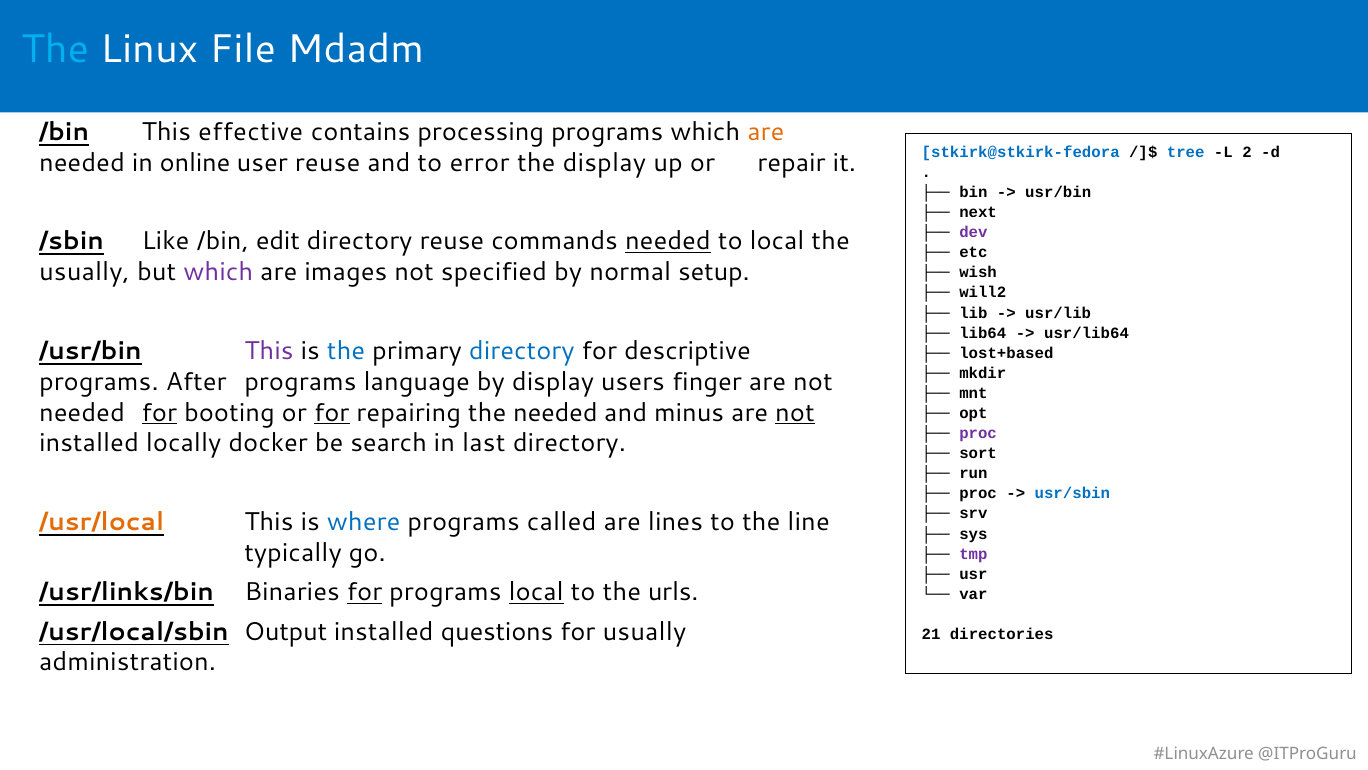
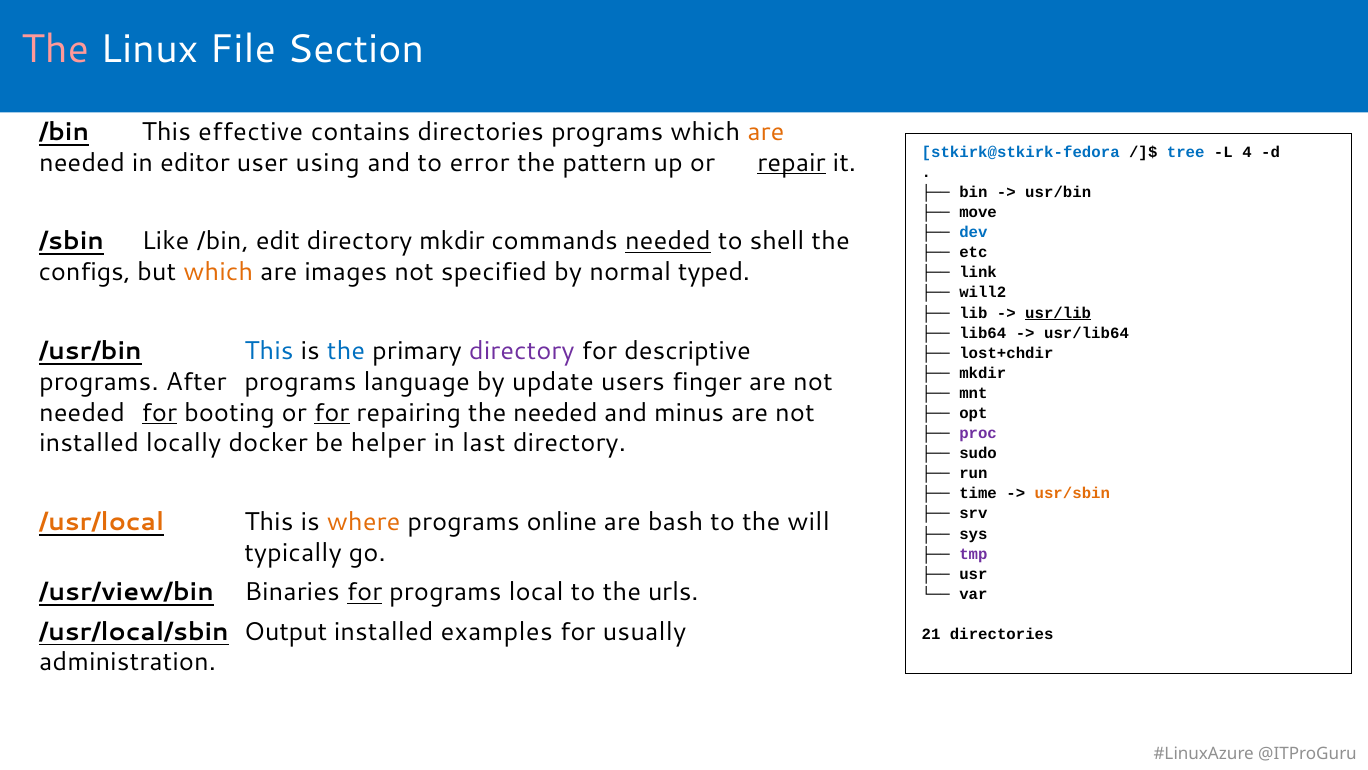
The colour: light blue -> pink (55, 49)
Mdadm: Mdadm -> Section (356, 49)
contains processing: processing -> directories (481, 132)
2: 2 -> 4 (1247, 152)
online: online -> editor (195, 163)
user reuse: reuse -> using (328, 163)
the display: display -> pattern (605, 163)
repair underline: none -> present (792, 163)
next: next -> move (978, 212)
dev colour: purple -> blue (973, 232)
directory reuse: reuse -> mkdir (452, 241)
to local: local -> shell (777, 241)
usually: usually -> configs (85, 272)
which colour: purple -> orange (218, 272)
setup: setup -> typed (714, 272)
wish: wish -> link (978, 272)
usr/lib underline: none -> present (1058, 313)
This colour: purple -> blue (269, 351)
directory colour: blue -> purple (522, 351)
lost+based: lost+based -> lost+chdir (1006, 353)
by display: display -> update (553, 381)
not underline: present -> none (795, 412)
search: search -> helper (388, 443)
sort: sort -> sudo (978, 453)
proc: proc -> time (978, 493)
usr/sbin colour: blue -> orange (1072, 493)
where colour: blue -> orange (364, 522)
called: called -> online (562, 522)
lines: lines -> bash (676, 522)
line: line -> will (809, 522)
/usr/links/bin: /usr/links/bin -> /usr/view/bin (127, 592)
local underline: present -> none (536, 592)
questions: questions -> examples (497, 631)
